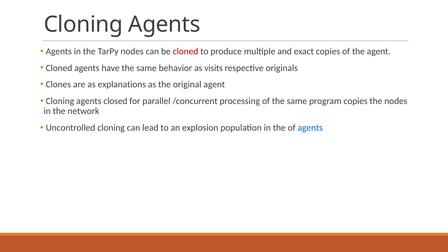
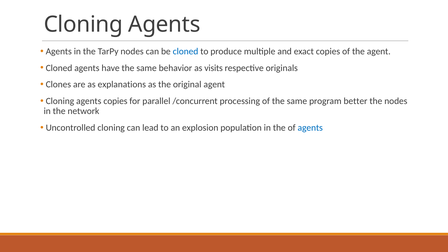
cloned colour: red -> blue (186, 51)
agents closed: closed -> copies (115, 101)
program copies: copies -> better (356, 101)
